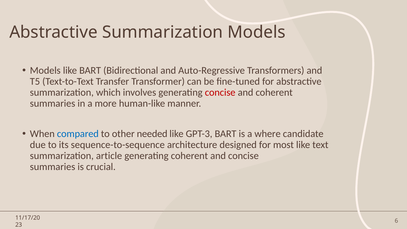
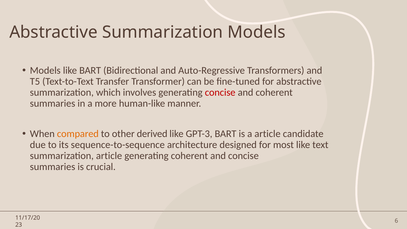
compared colour: blue -> orange (78, 134)
needed: needed -> derived (152, 134)
a where: where -> article (268, 134)
